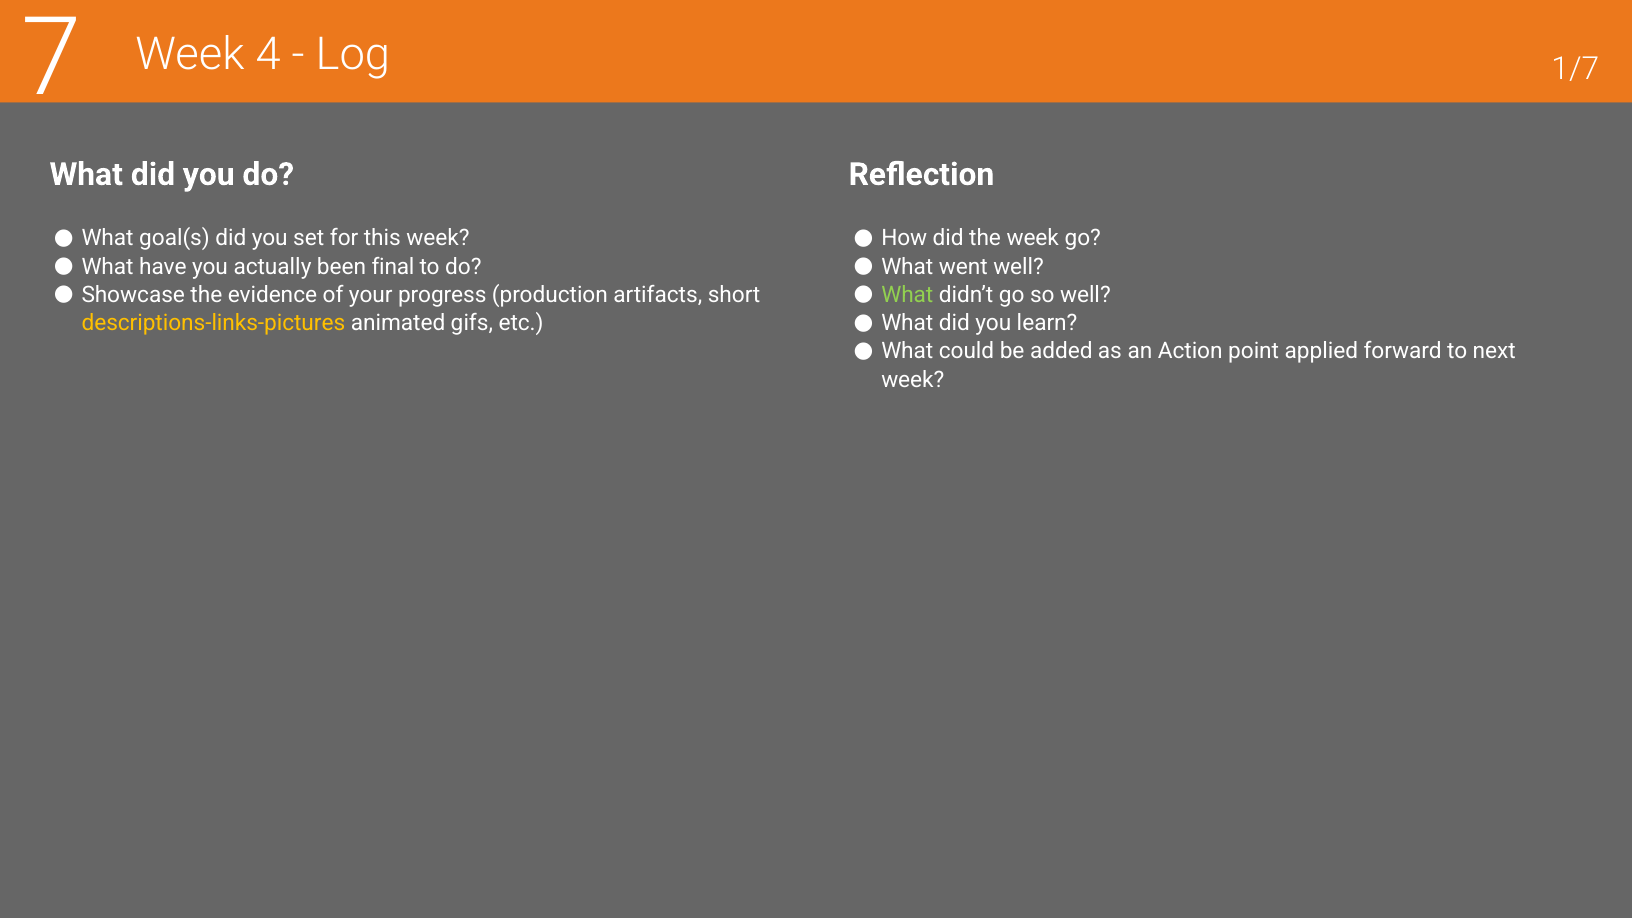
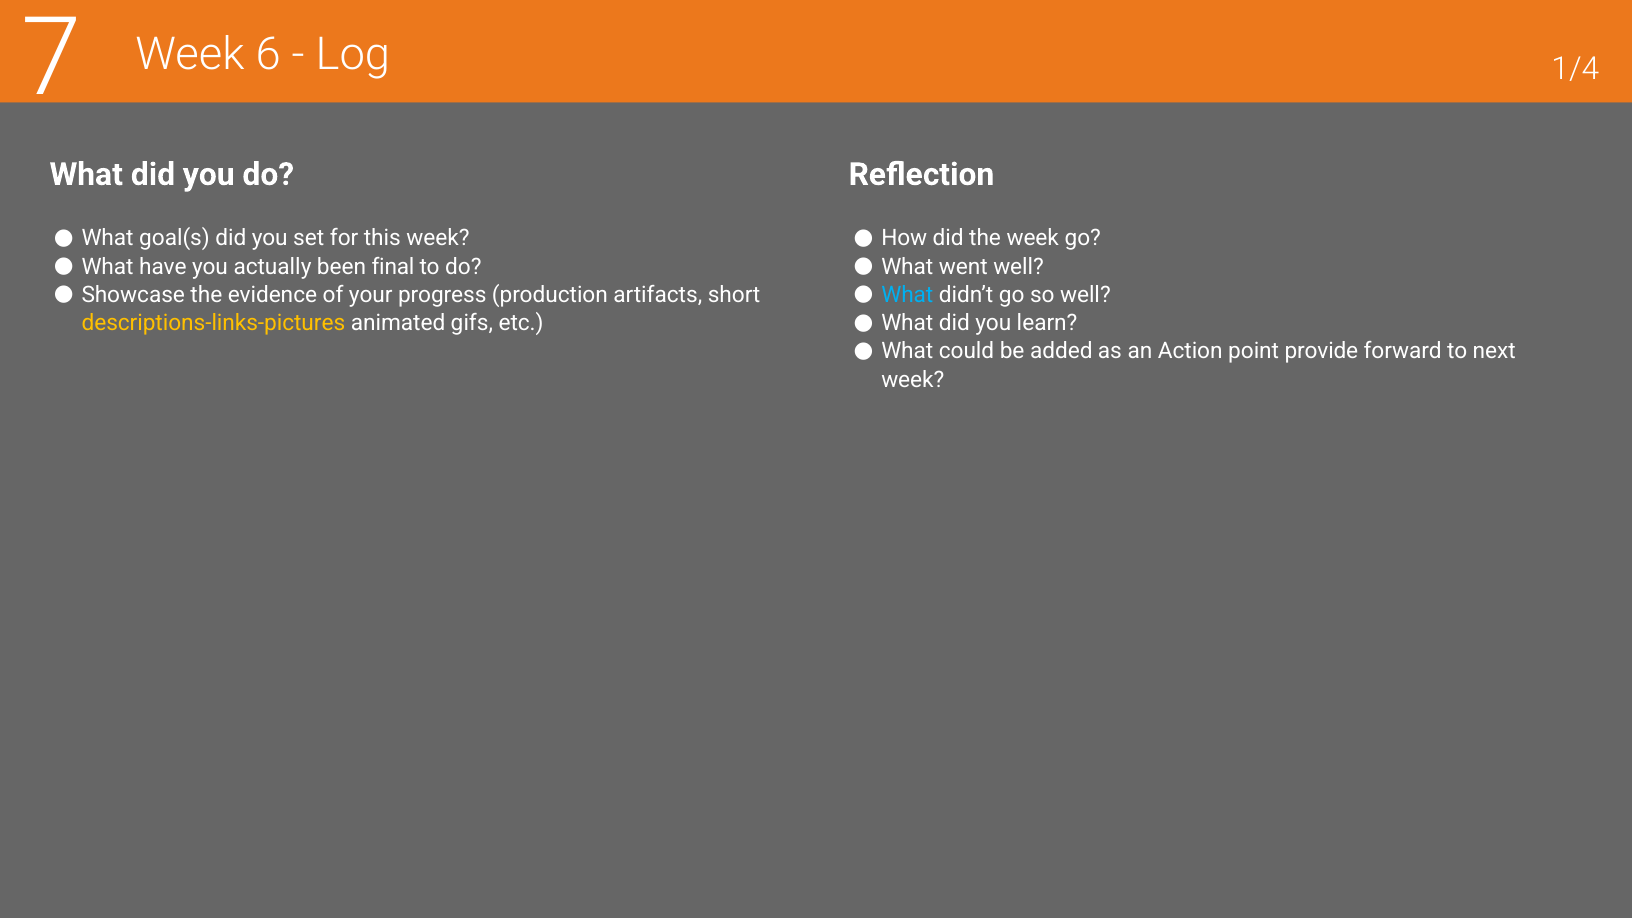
4: 4 -> 6 (268, 54)
1/7: 1/7 -> 1/4 (1575, 69)
What colour: light green -> light blue (907, 295)
applied: applied -> provide (1321, 351)
